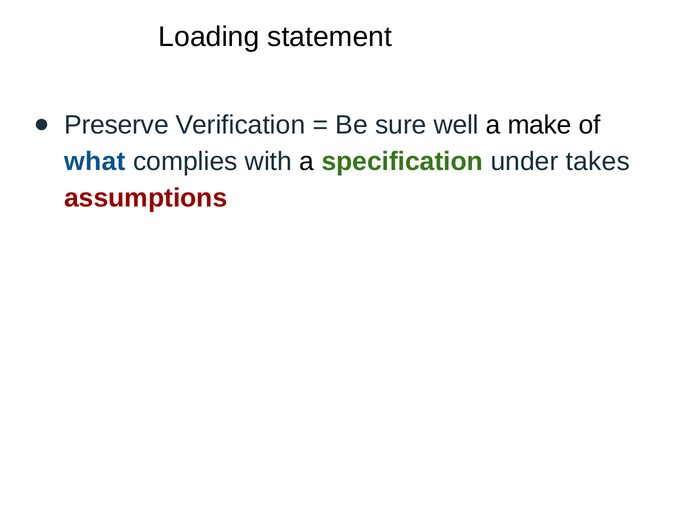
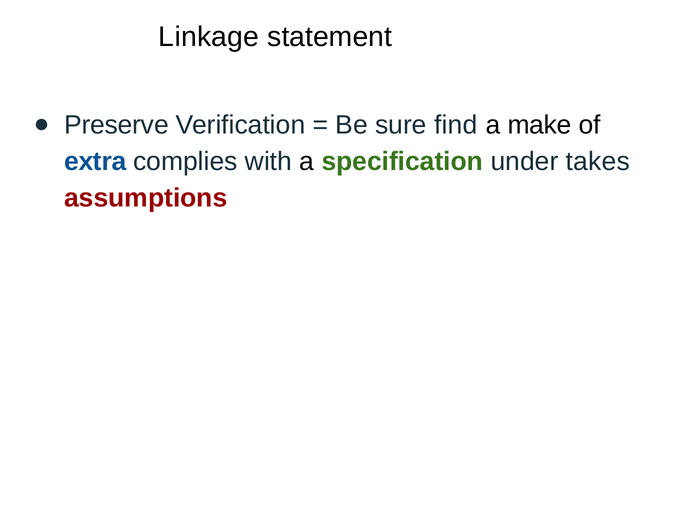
Loading: Loading -> Linkage (209, 37)
well: well -> find (456, 125)
what: what -> extra (95, 162)
